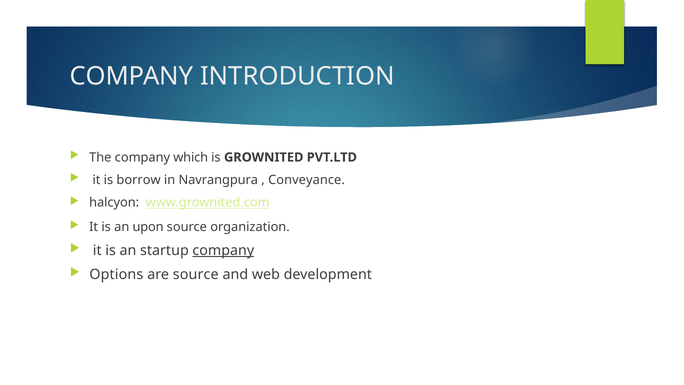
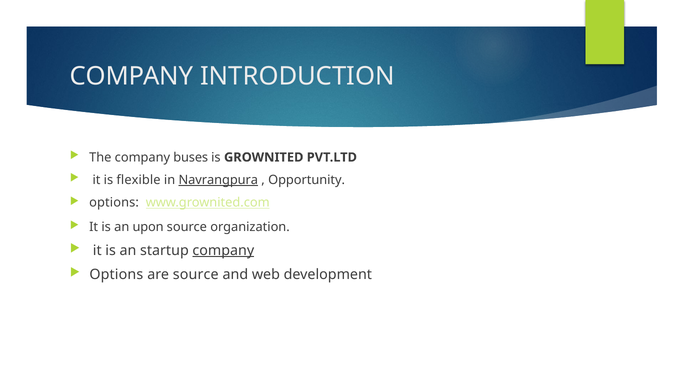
which: which -> buses (191, 157)
borrow: borrow -> flexible (139, 180)
Navrangpura underline: none -> present (218, 180)
Conveyance: Conveyance -> Opportunity (307, 180)
halcyon: halcyon -> options (114, 202)
